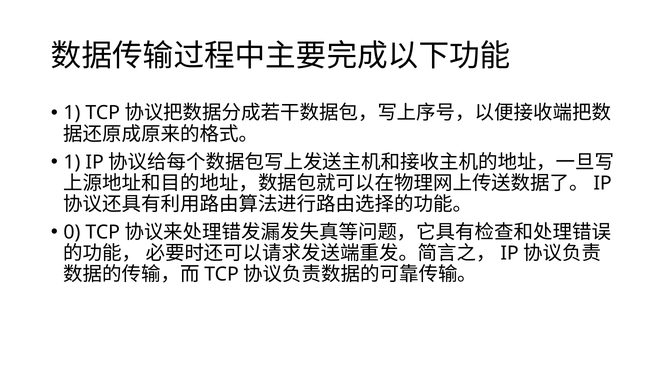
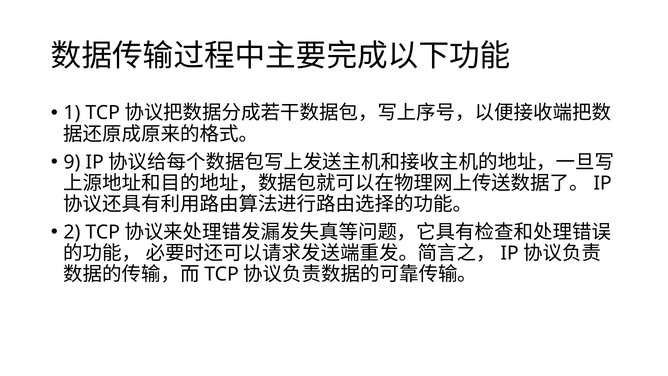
1: 1 -> 9 (72, 162)
0: 0 -> 2 (72, 232)
